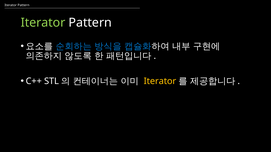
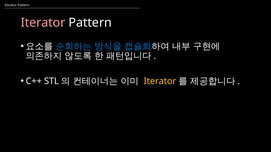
Iterator colour: light green -> pink (43, 23)
